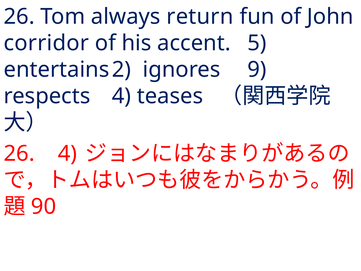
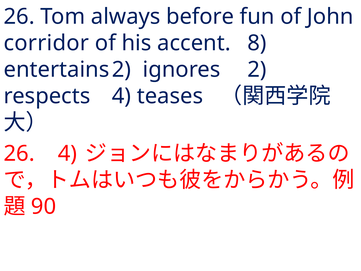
return: return -> before (200, 17)
5: 5 -> 8 (257, 43)
9: 9 -> 2 (257, 70)
